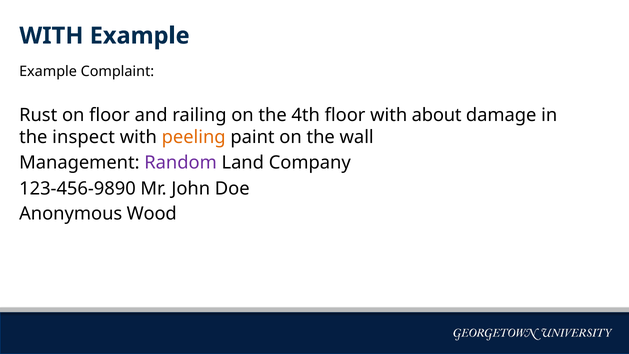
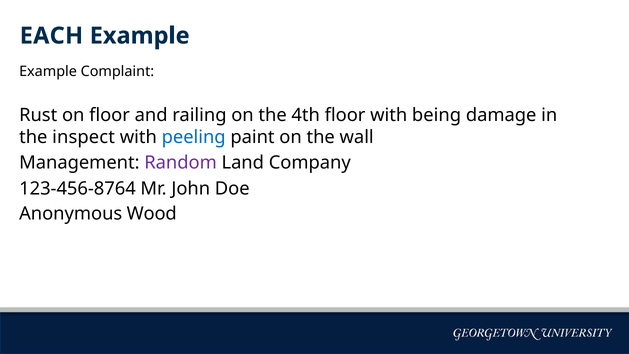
WITH: WITH -> EACH (51, 36)
about: about -> being (437, 115)
peeling colour: orange -> blue (194, 137)
123-456-9890: 123-456-9890 -> 123-456-8764 (77, 188)
